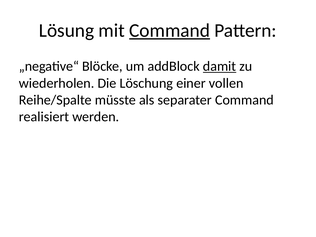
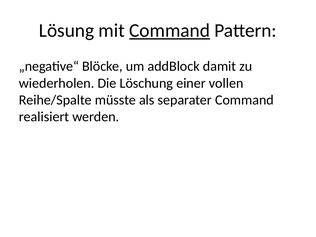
damit underline: present -> none (220, 66)
